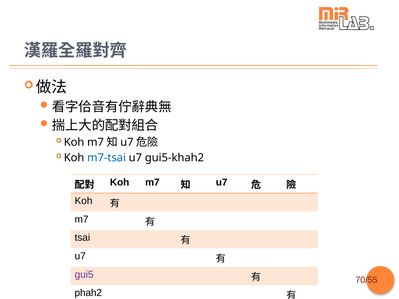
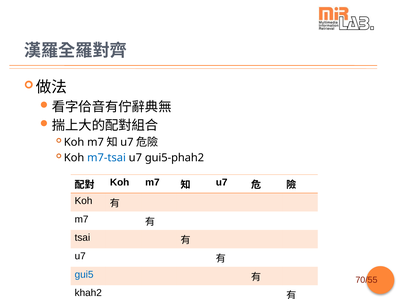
gui5-khah2: gui5-khah2 -> gui5-phah2 (174, 158)
gui5 colour: purple -> blue (84, 275)
phah2: phah2 -> khah2 (88, 293)
